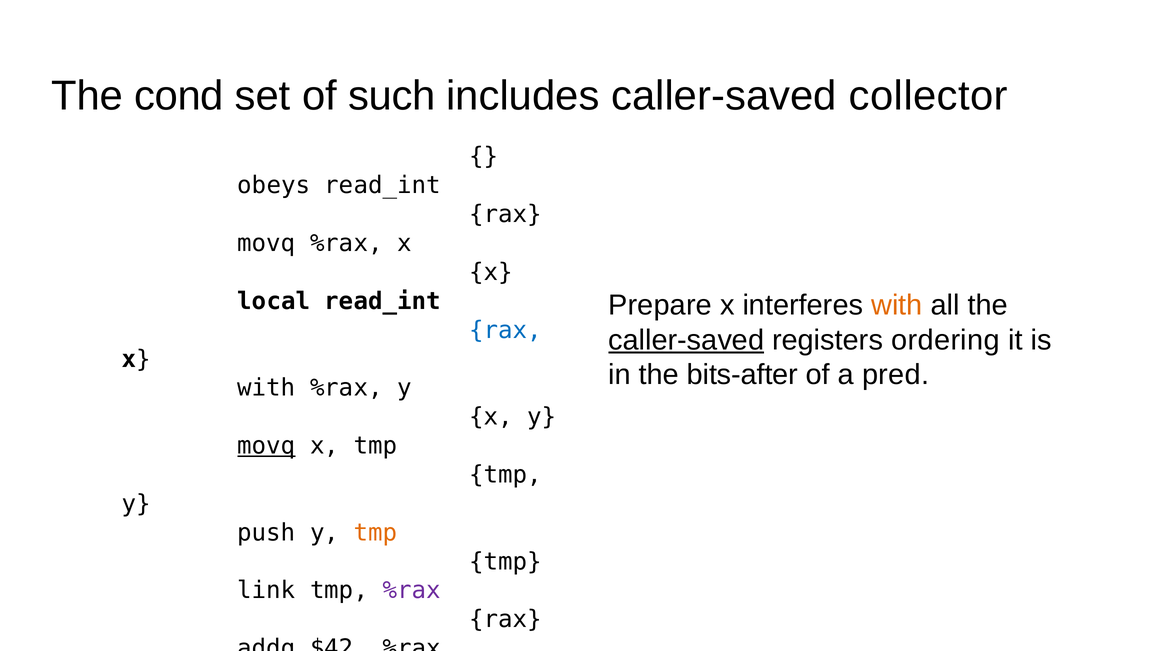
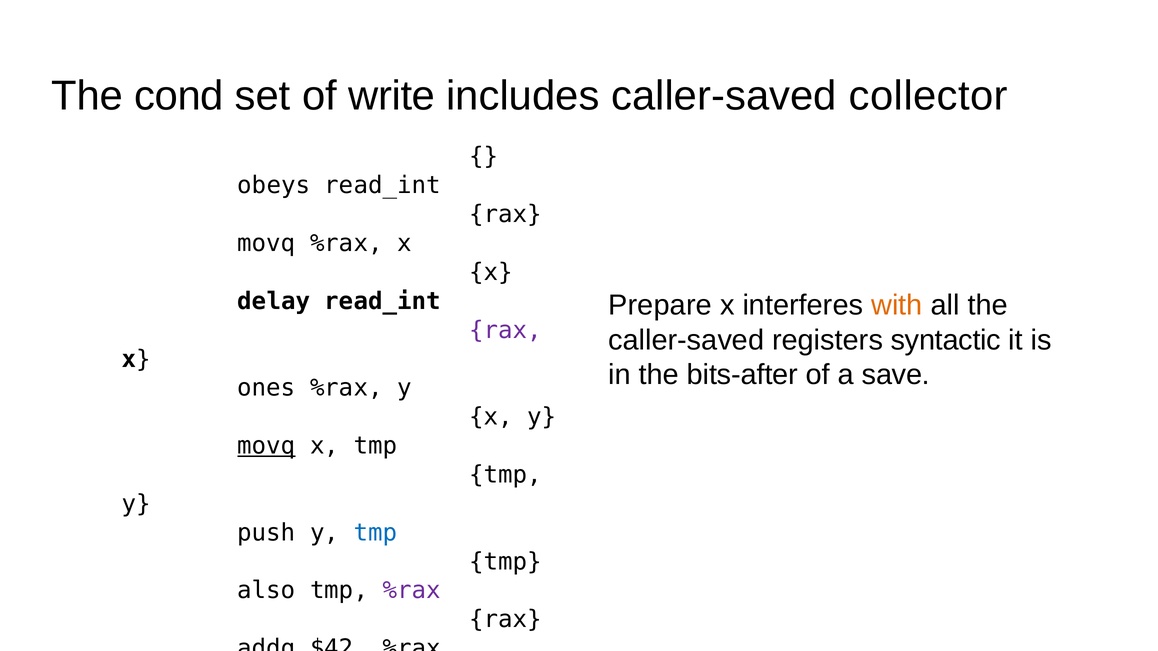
such: such -> write (392, 96)
local: local -> delay (274, 301)
rax colour: blue -> purple (505, 330)
caller-saved underline: present -> none (686, 340)
ordering: ordering -> syntactic (946, 340)
pred: pred -> save (896, 375)
with: with -> ones (266, 388)
tmp colour: orange -> blue (375, 533)
link: link -> also (266, 591)
